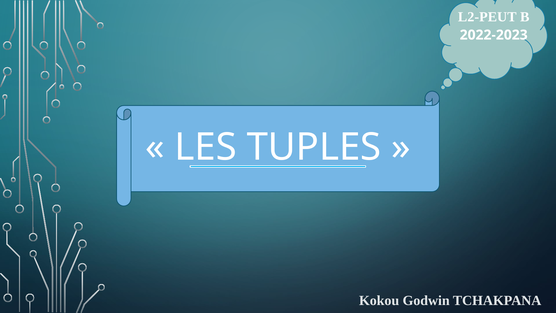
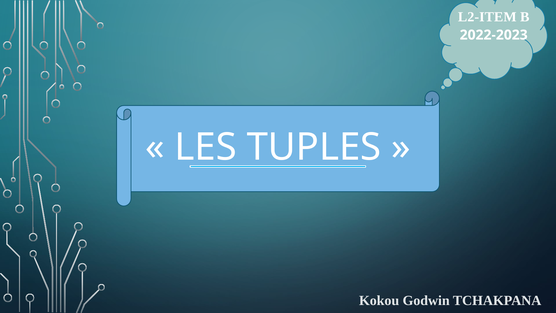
L2-PEUT: L2-PEUT -> L2-ITEM (487, 17)
